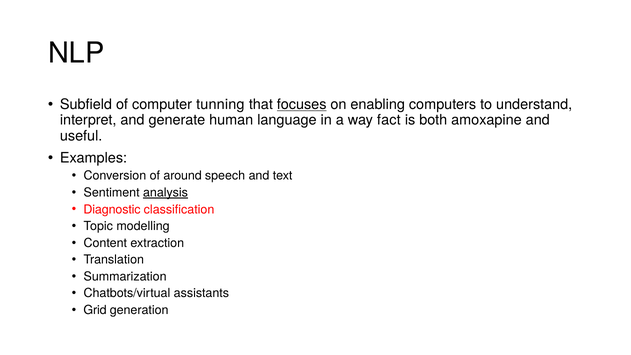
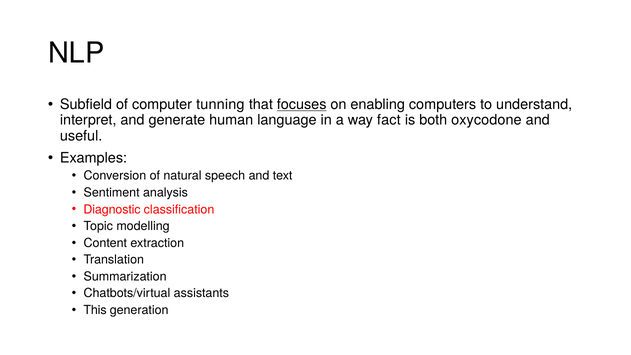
amoxapine: amoxapine -> oxycodone (486, 120)
around: around -> natural (183, 176)
analysis underline: present -> none (166, 193)
Grid: Grid -> This (95, 310)
